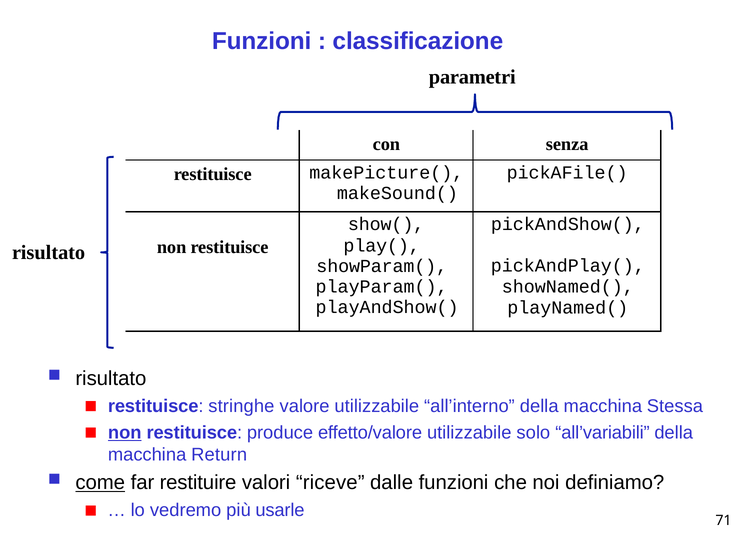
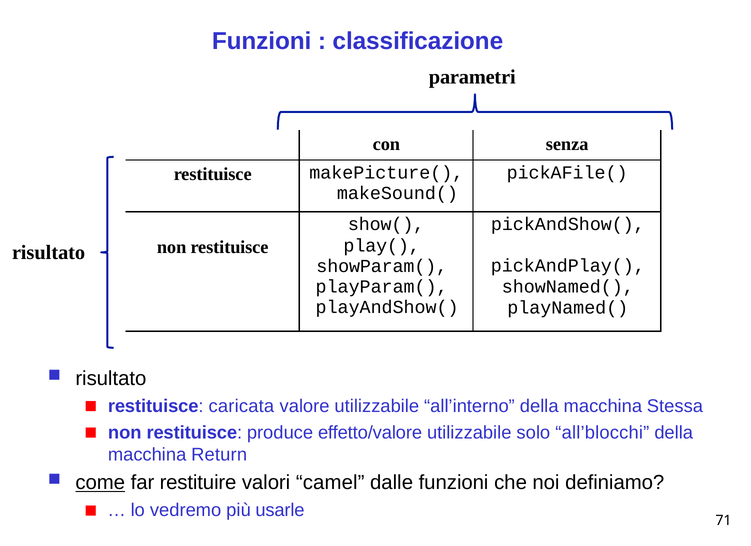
stringhe: stringhe -> caricata (241, 406)
non underline: present -> none (125, 432)
all’variabili: all’variabili -> all’blocchi (602, 432)
riceve: riceve -> camel (330, 482)
